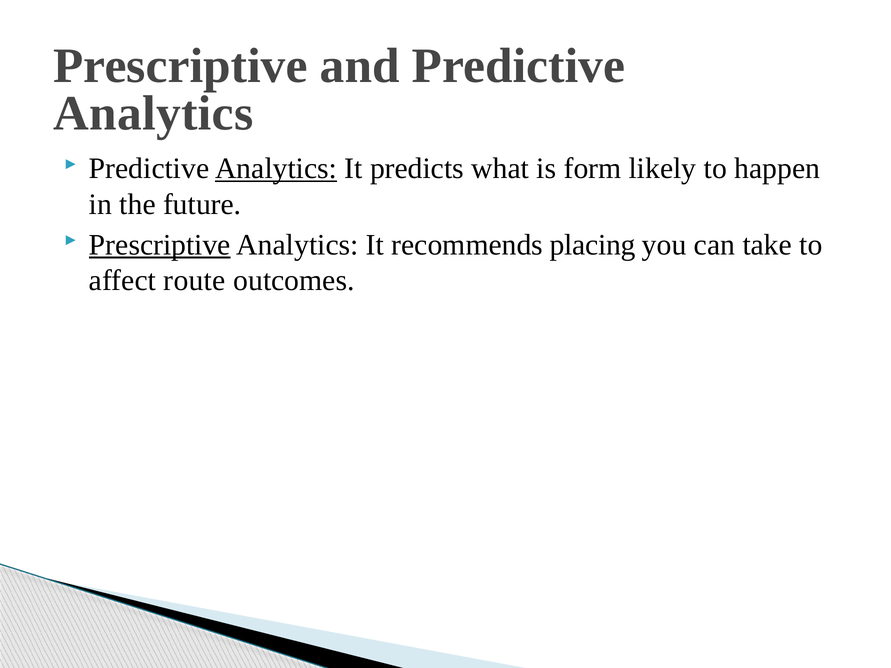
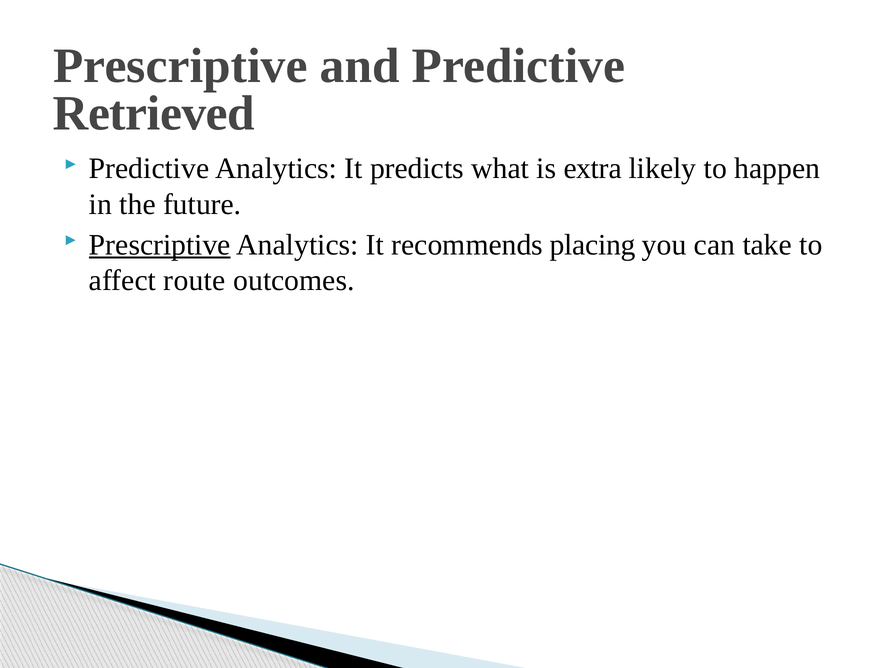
Analytics: Analytics -> Retrieved (154, 114)
Analytics underline: present -> none (276, 169)
form: form -> extra (593, 169)
